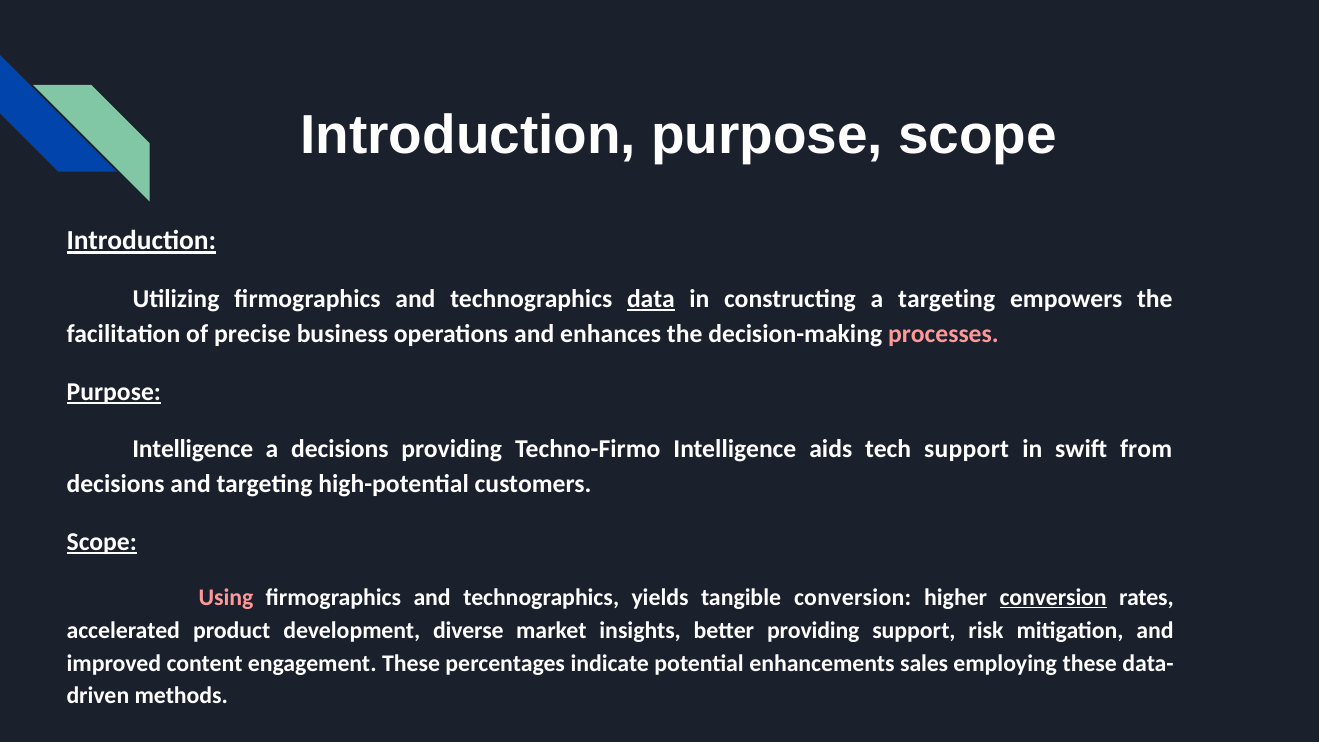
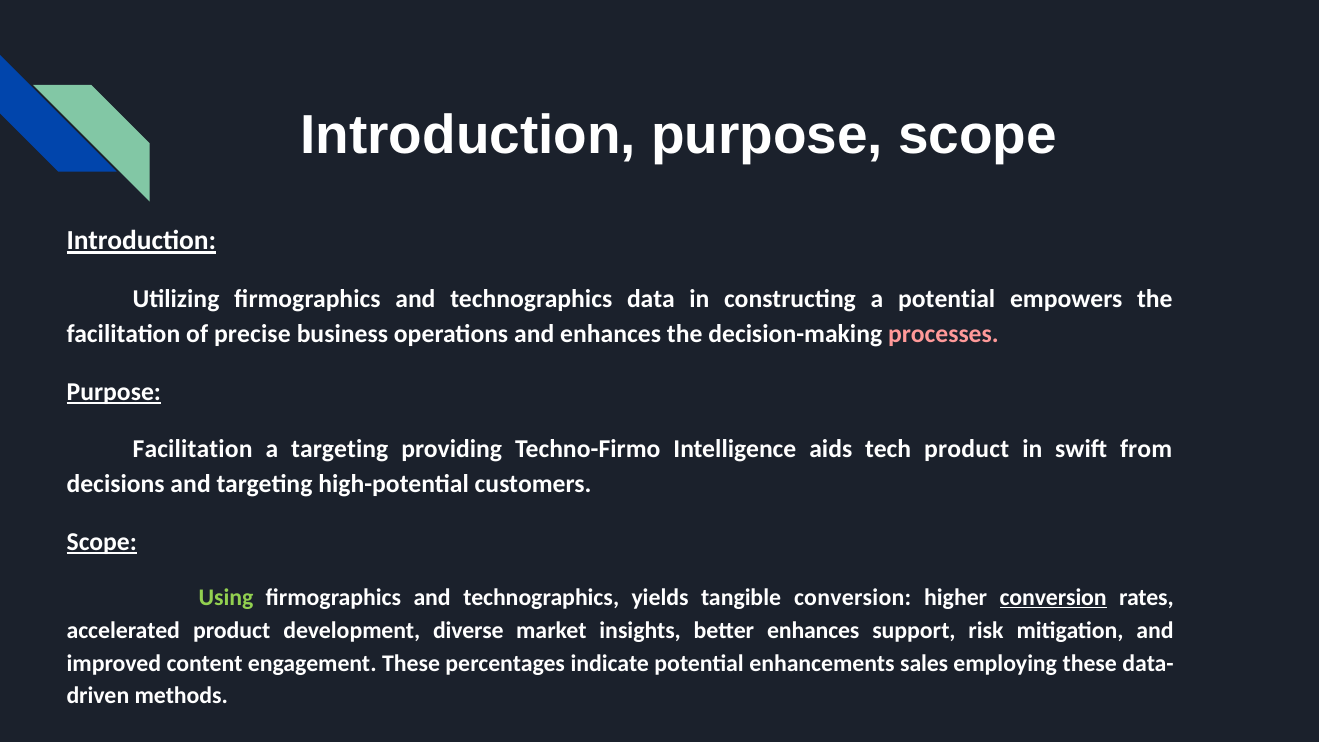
data underline: present -> none (651, 299)
a targeting: targeting -> potential (947, 299)
Intelligence: Intelligence -> Facilitation (193, 449)
a decisions: decisions -> targeting (340, 449)
tech support: support -> product (967, 449)
Using colour: pink -> light green (226, 597)
better providing: providing -> enhances (813, 630)
